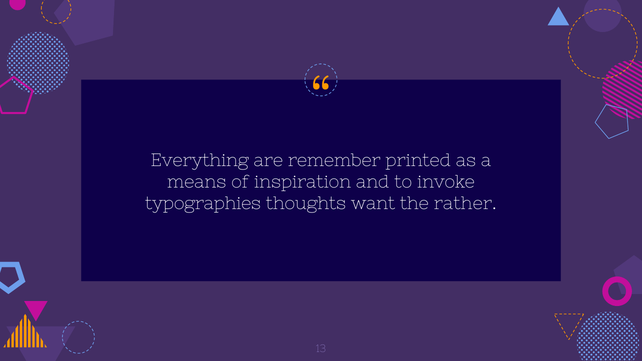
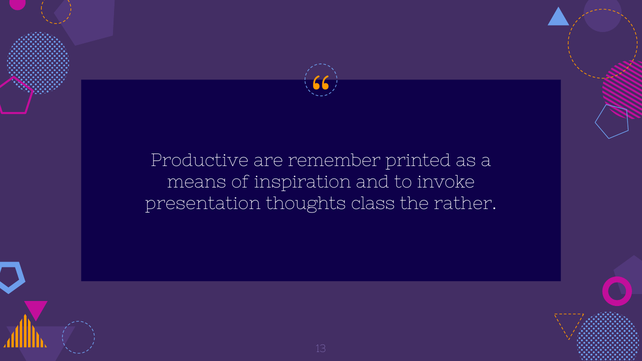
Everything: Everything -> Productive (200, 160)
typographies: typographies -> presentation (203, 203)
want: want -> class (373, 203)
